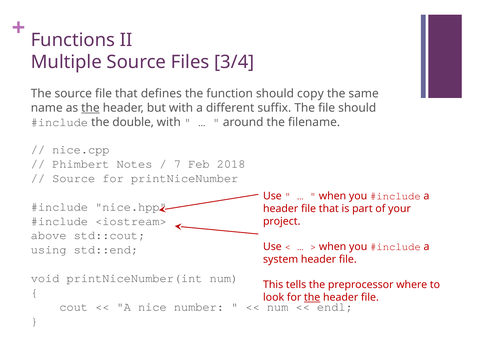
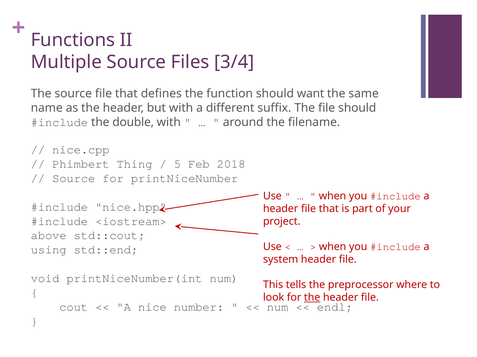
copy: copy -> want (311, 94)
the underline: present -> none (90, 108)
Notes: Notes -> Thing (135, 164)
7: 7 -> 5 (177, 164)
